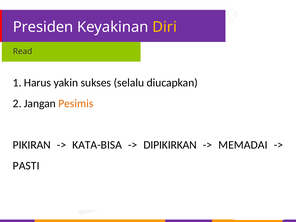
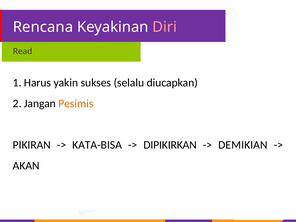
Presiden: Presiden -> Rencana (43, 27)
Diri colour: yellow -> pink (165, 27)
MEMADAI: MEMADAI -> DEMIKIAN (243, 145)
PASTI: PASTI -> AKAN (26, 166)
